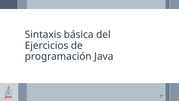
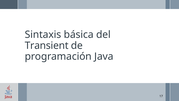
Ejercicios: Ejercicios -> Transient (47, 45)
